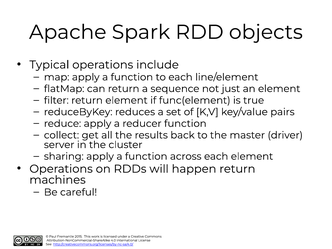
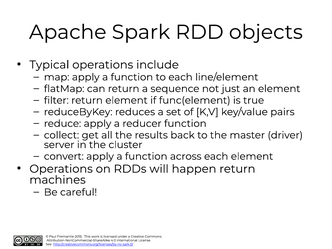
sharing: sharing -> convert (64, 156)
